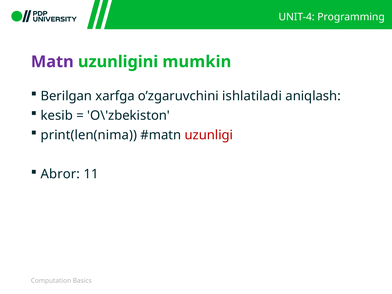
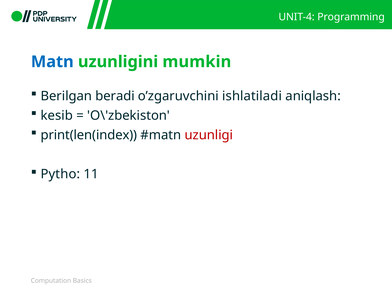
Matn colour: purple -> blue (52, 62)
xarfga: xarfga -> beradi (115, 96)
print(len(nima: print(len(nima -> print(len(index (89, 135)
Abror: Abror -> Pytho (60, 174)
